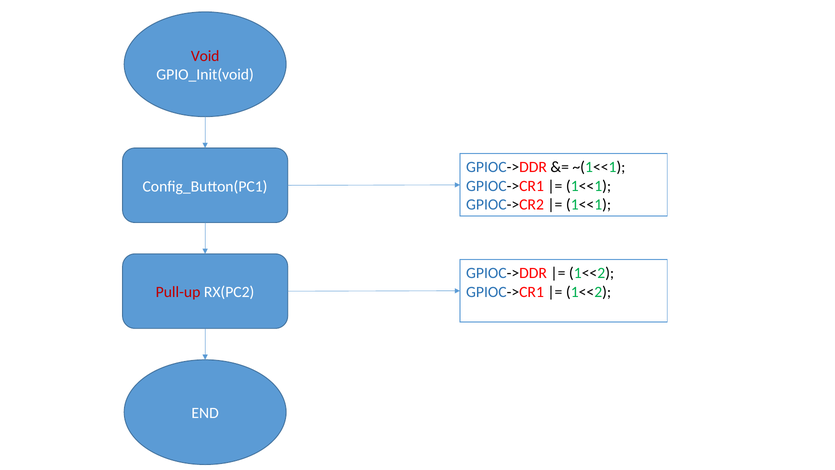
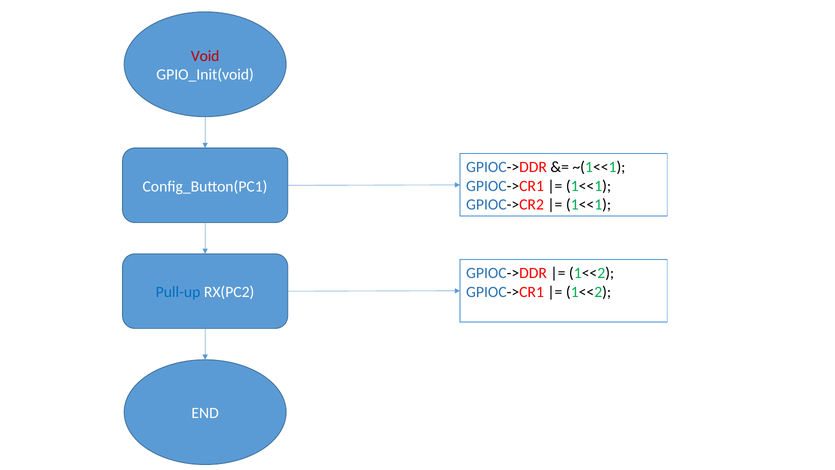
Pull-up colour: red -> blue (178, 292)
